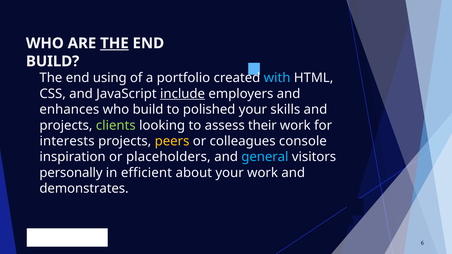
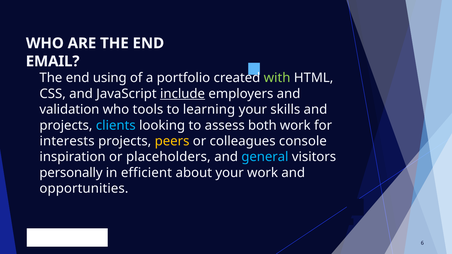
THE underline: present -> none (114, 43)
BUILD: BUILD -> EMAIL (53, 61)
with colour: light blue -> light green (277, 78)
enhances: enhances -> validation (69, 110)
who build: build -> tools (148, 110)
polished: polished -> learning (209, 110)
clients colour: light green -> light blue (116, 125)
their: their -> both (262, 125)
demonstrates: demonstrates -> opportunities (84, 189)
